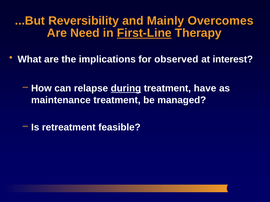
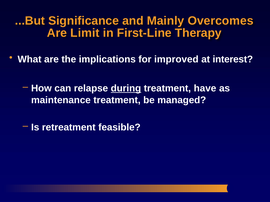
Reversibility: Reversibility -> Significance (84, 21)
Need: Need -> Limit (85, 33)
First-Line underline: present -> none (144, 33)
observed: observed -> improved (176, 59)
